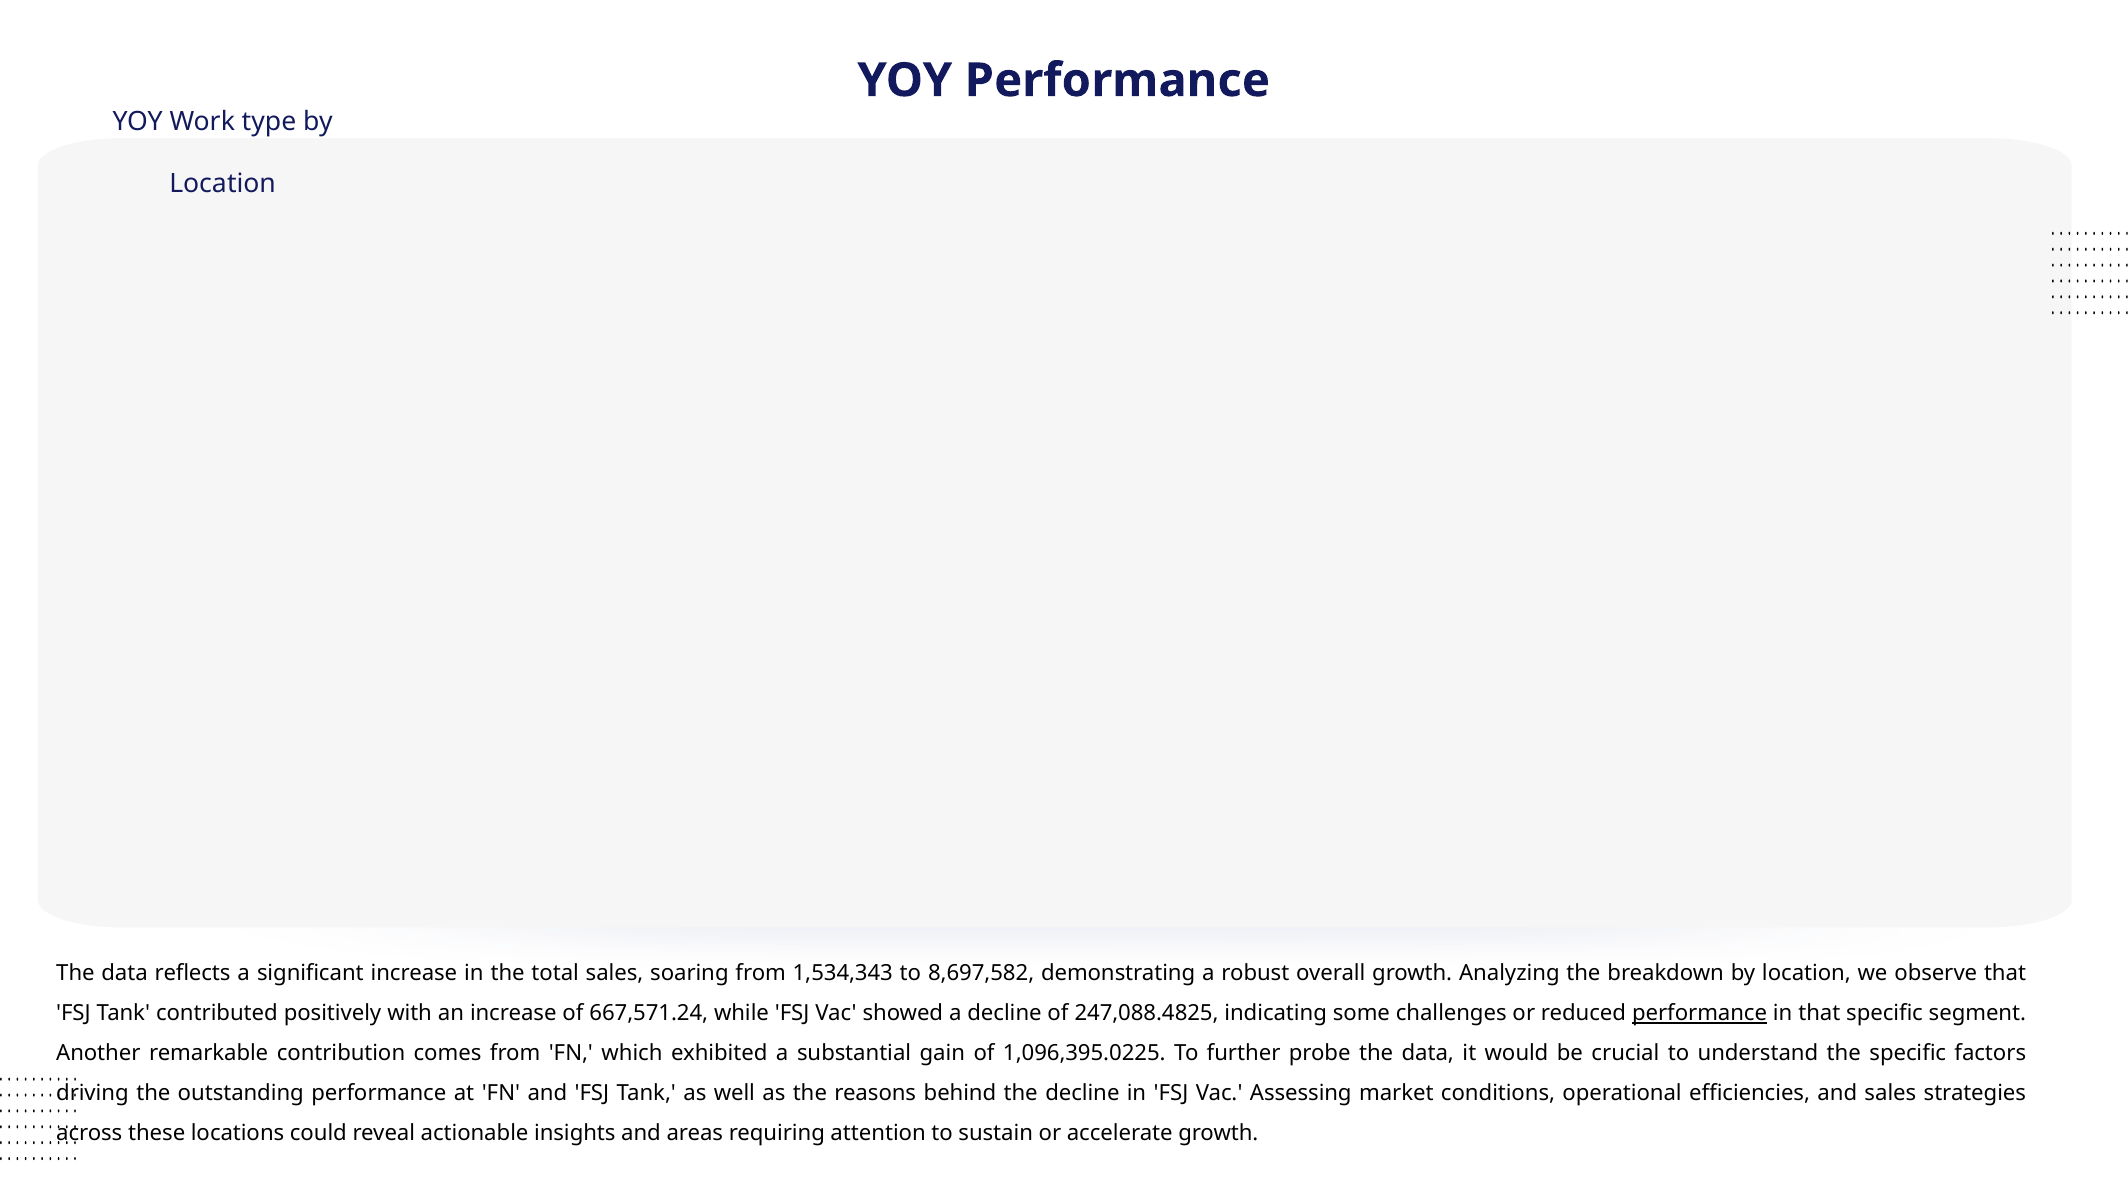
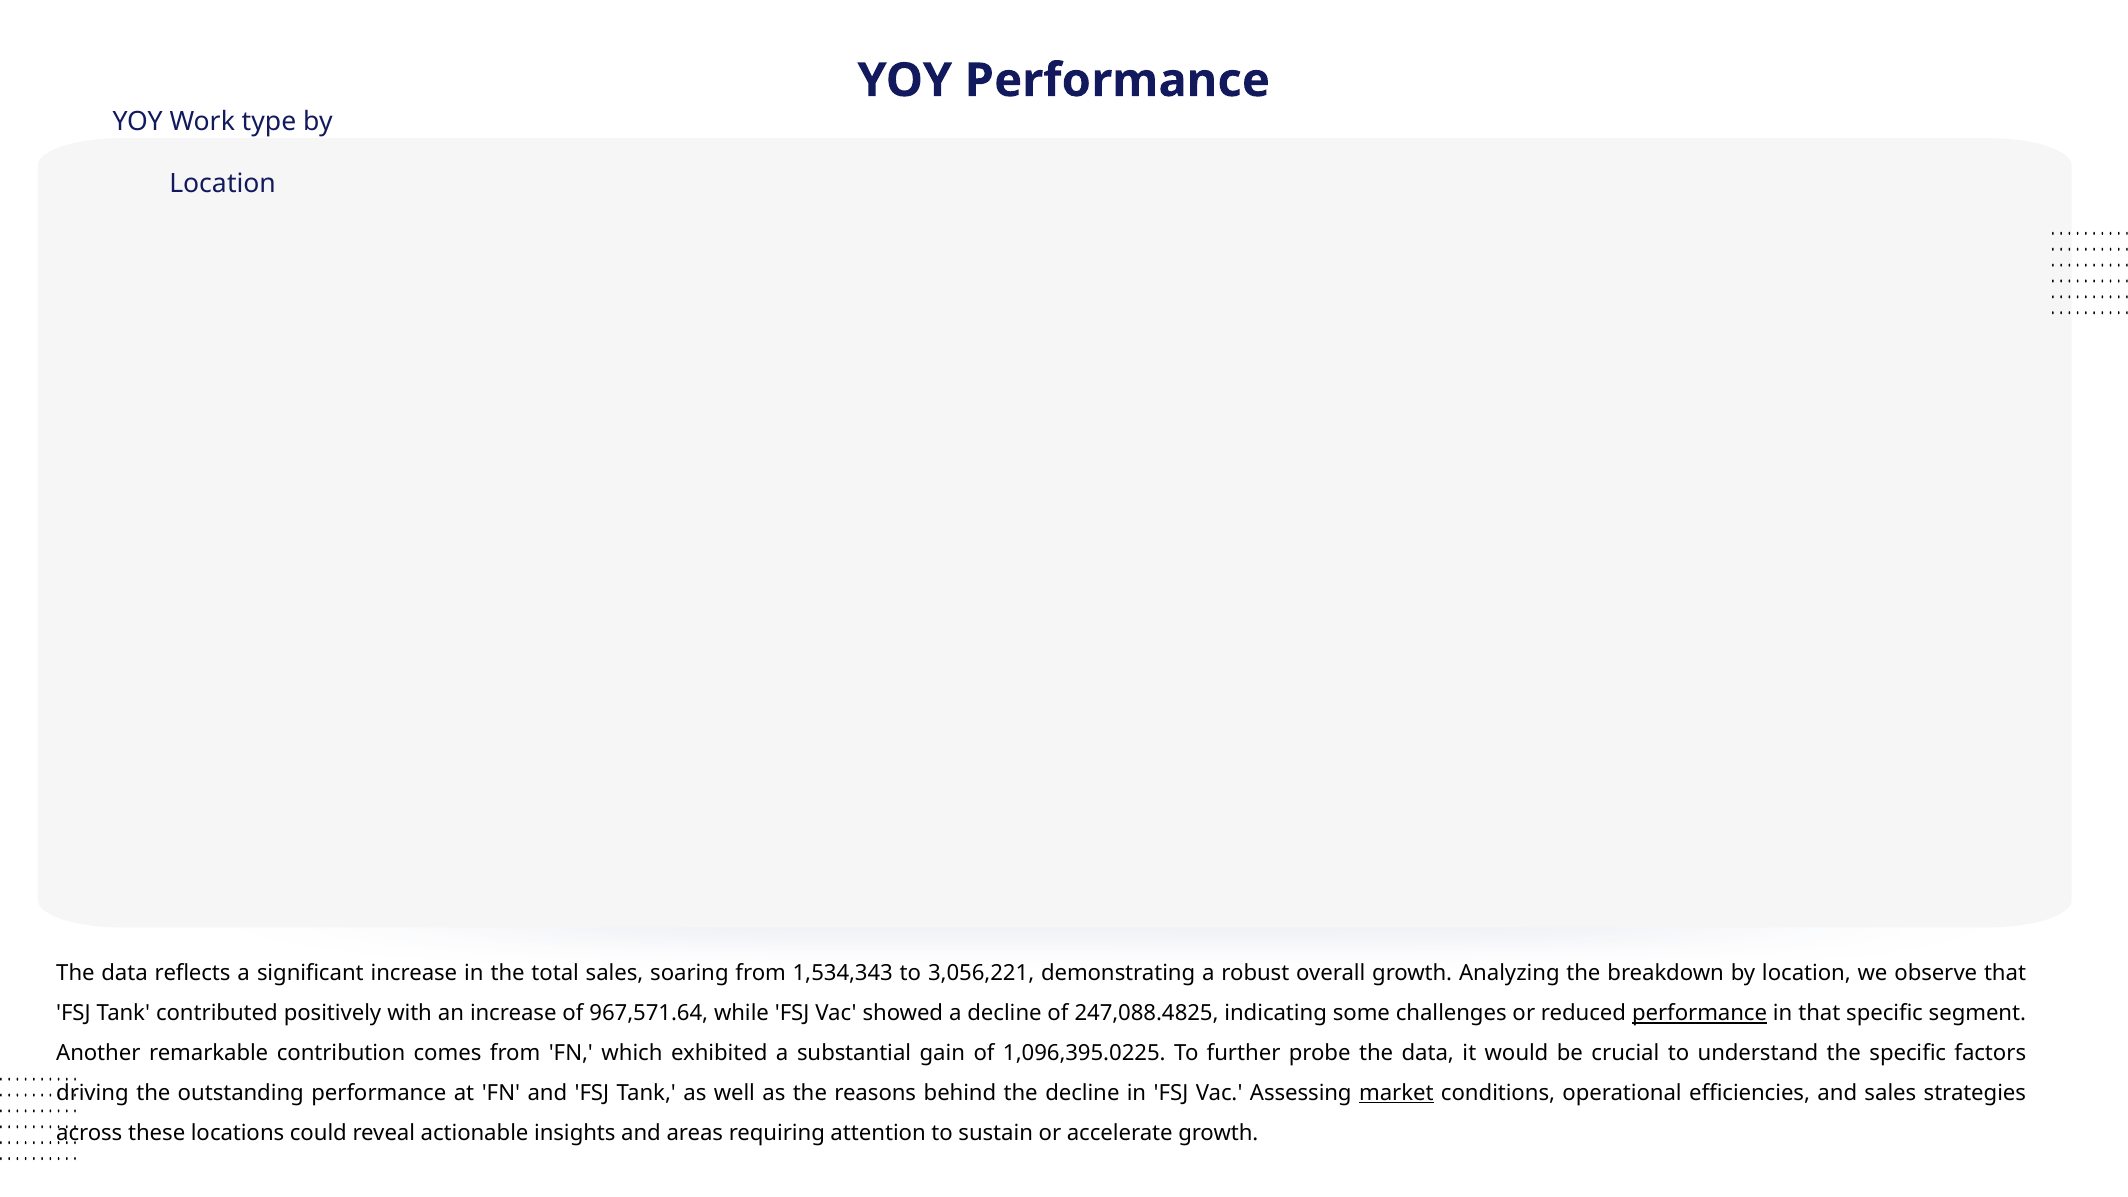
8,697,582: 8,697,582 -> 3,056,221 (981, 973)
667,571.24: 667,571.24 -> 967,571.64 (649, 1013)
market underline: none -> present (1396, 1093)
